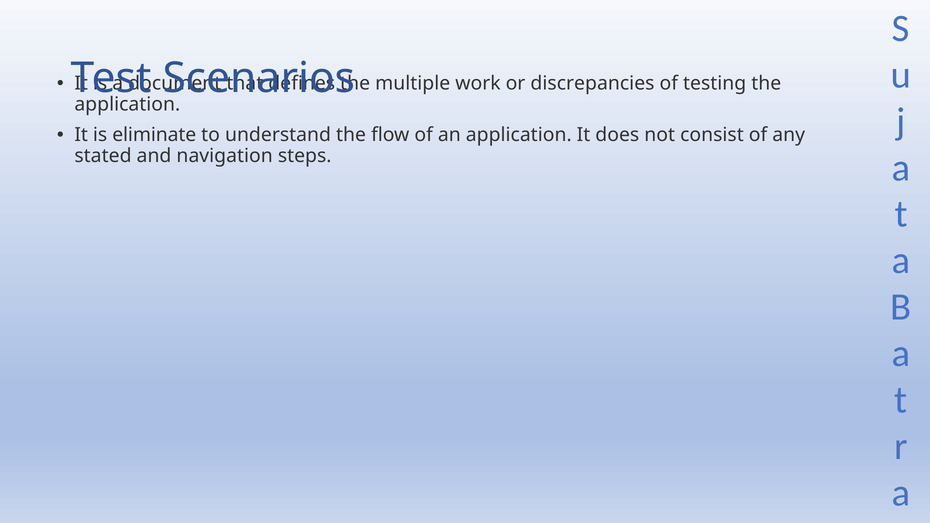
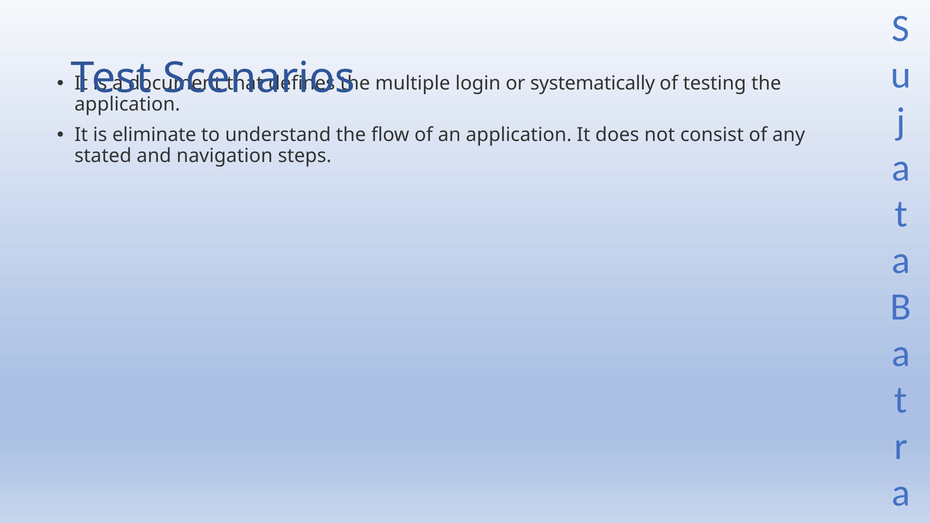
work: work -> login (478, 84)
discrepancies: discrepancies -> systematically (593, 84)
